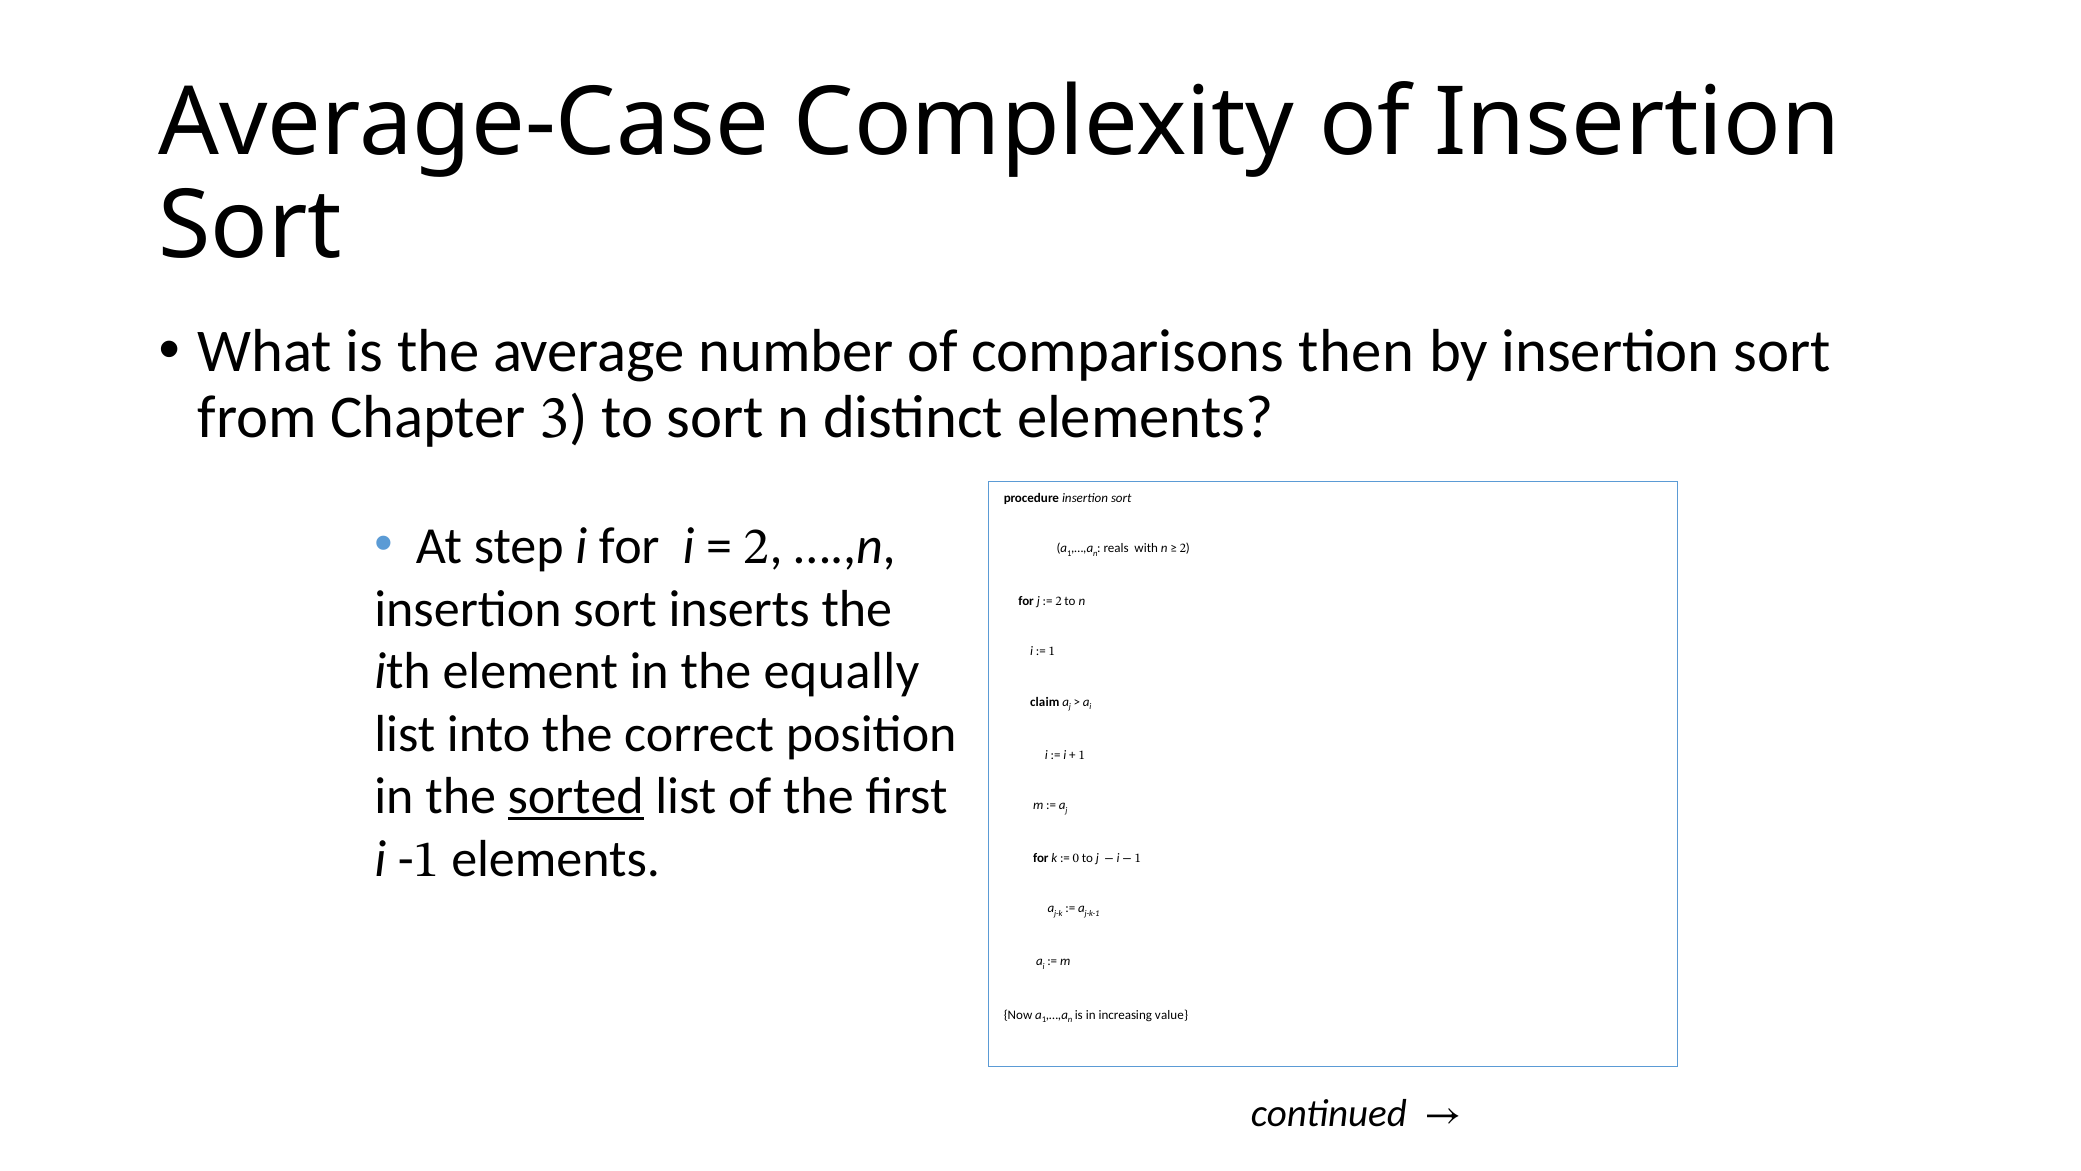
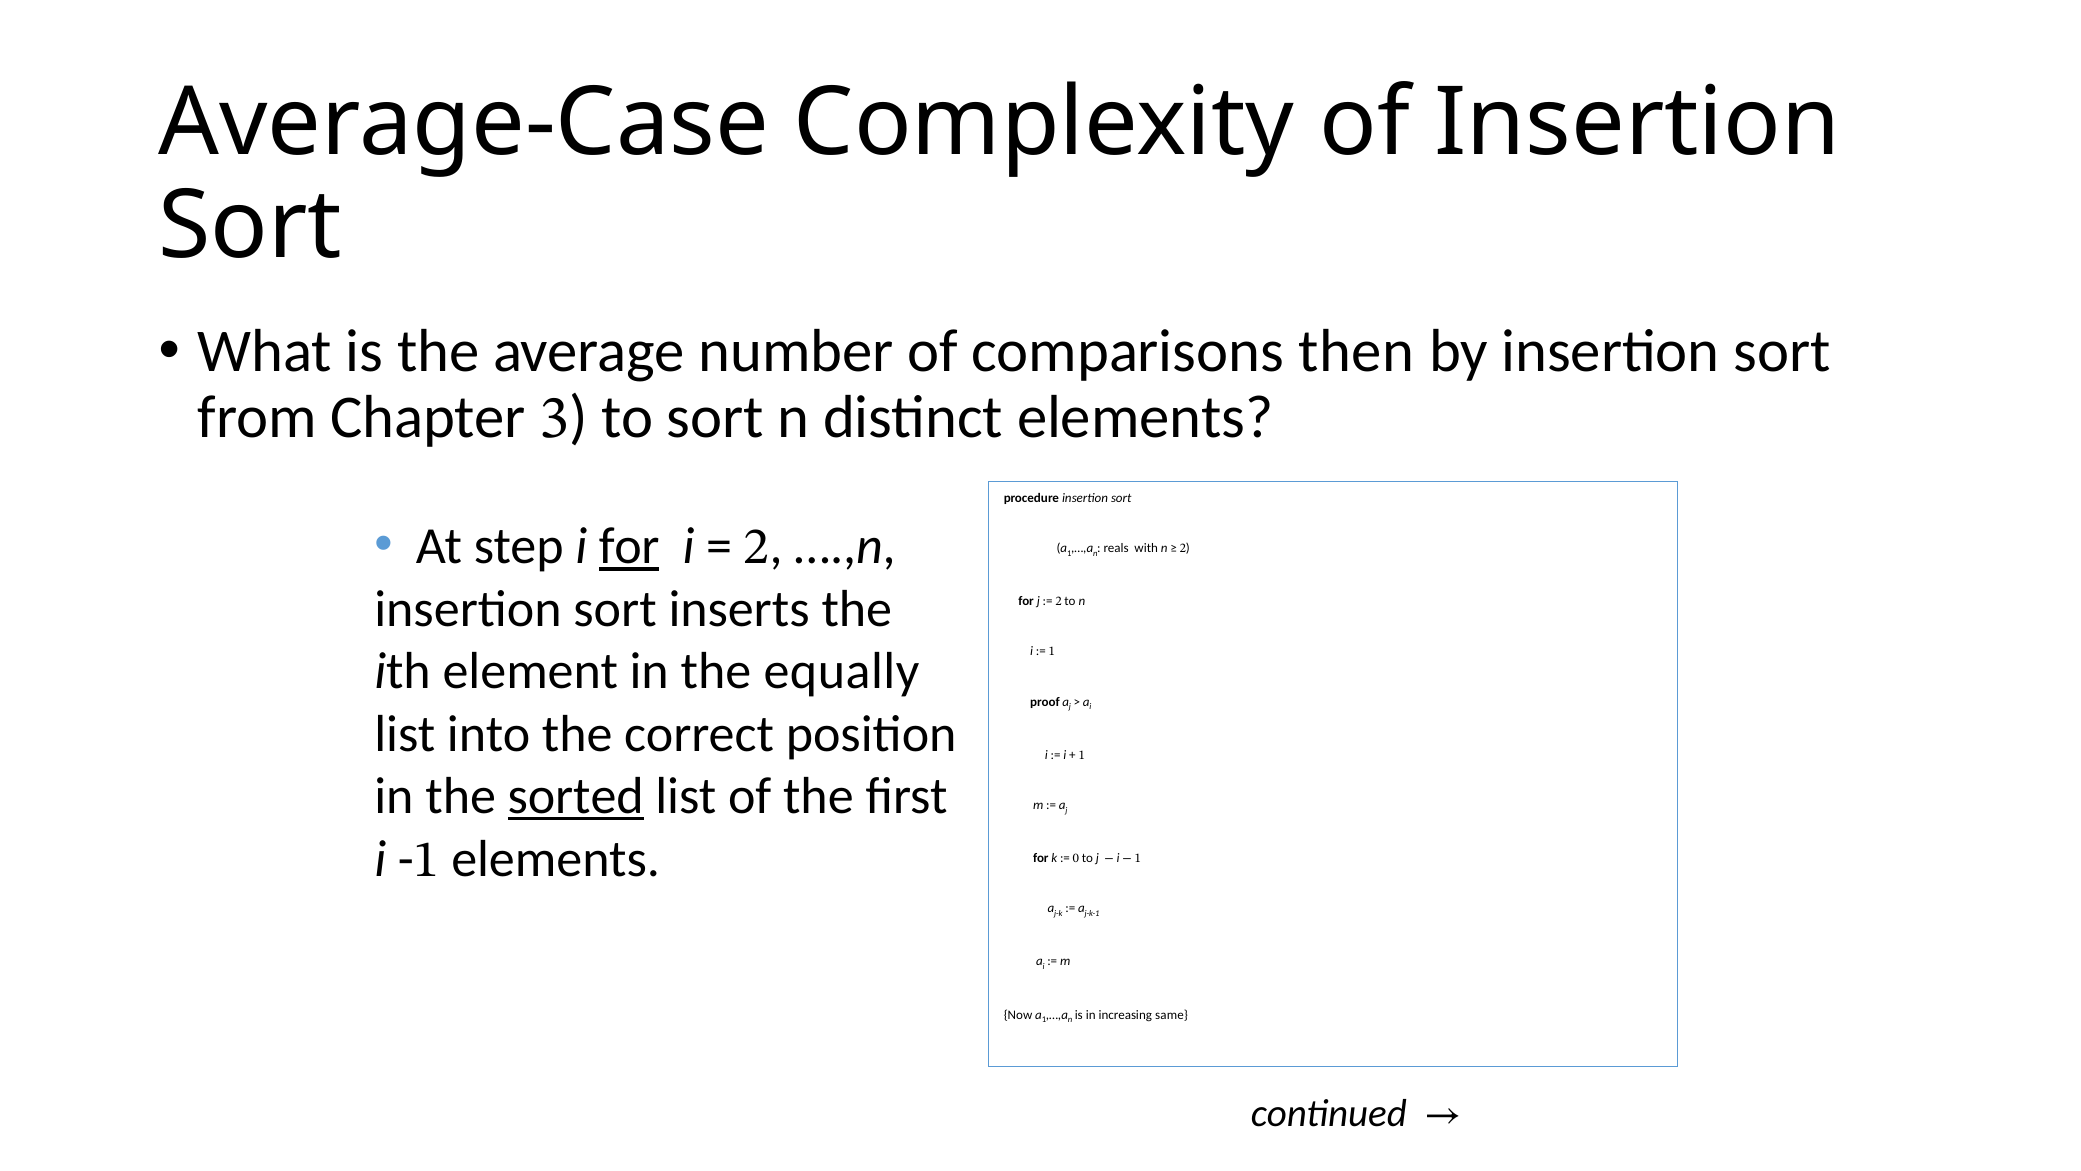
for underline: none -> present (629, 546)
claim: claim -> proof (1045, 702)
value: value -> same (1172, 1014)
